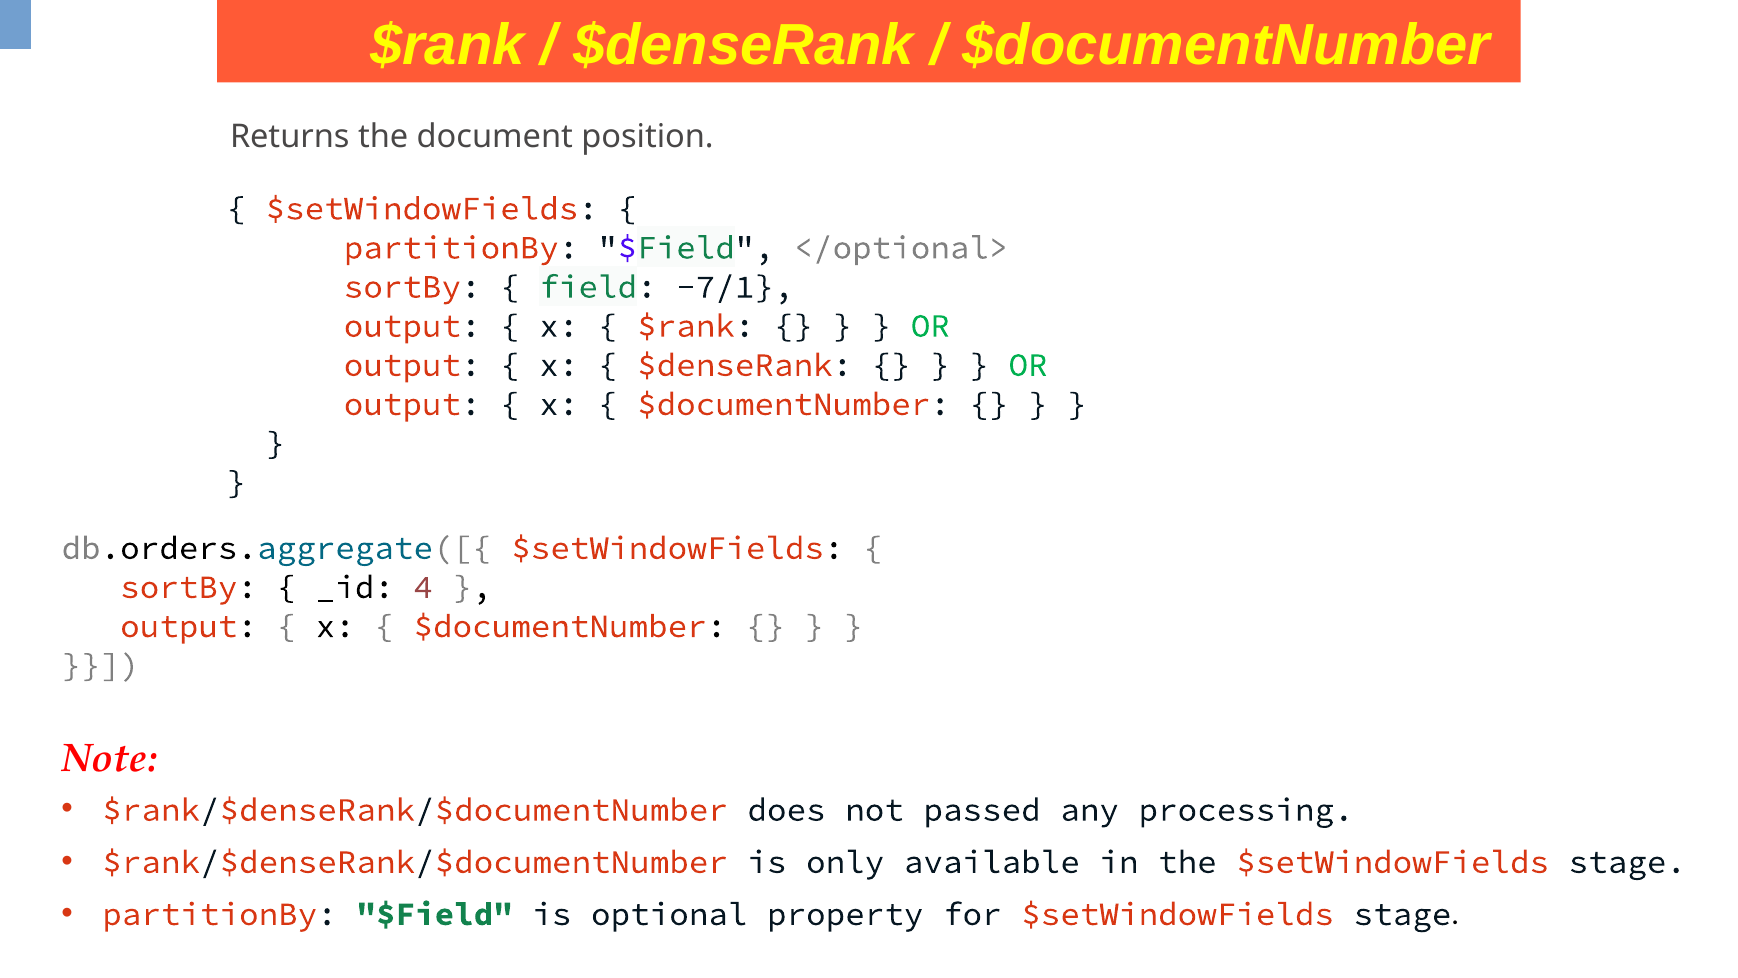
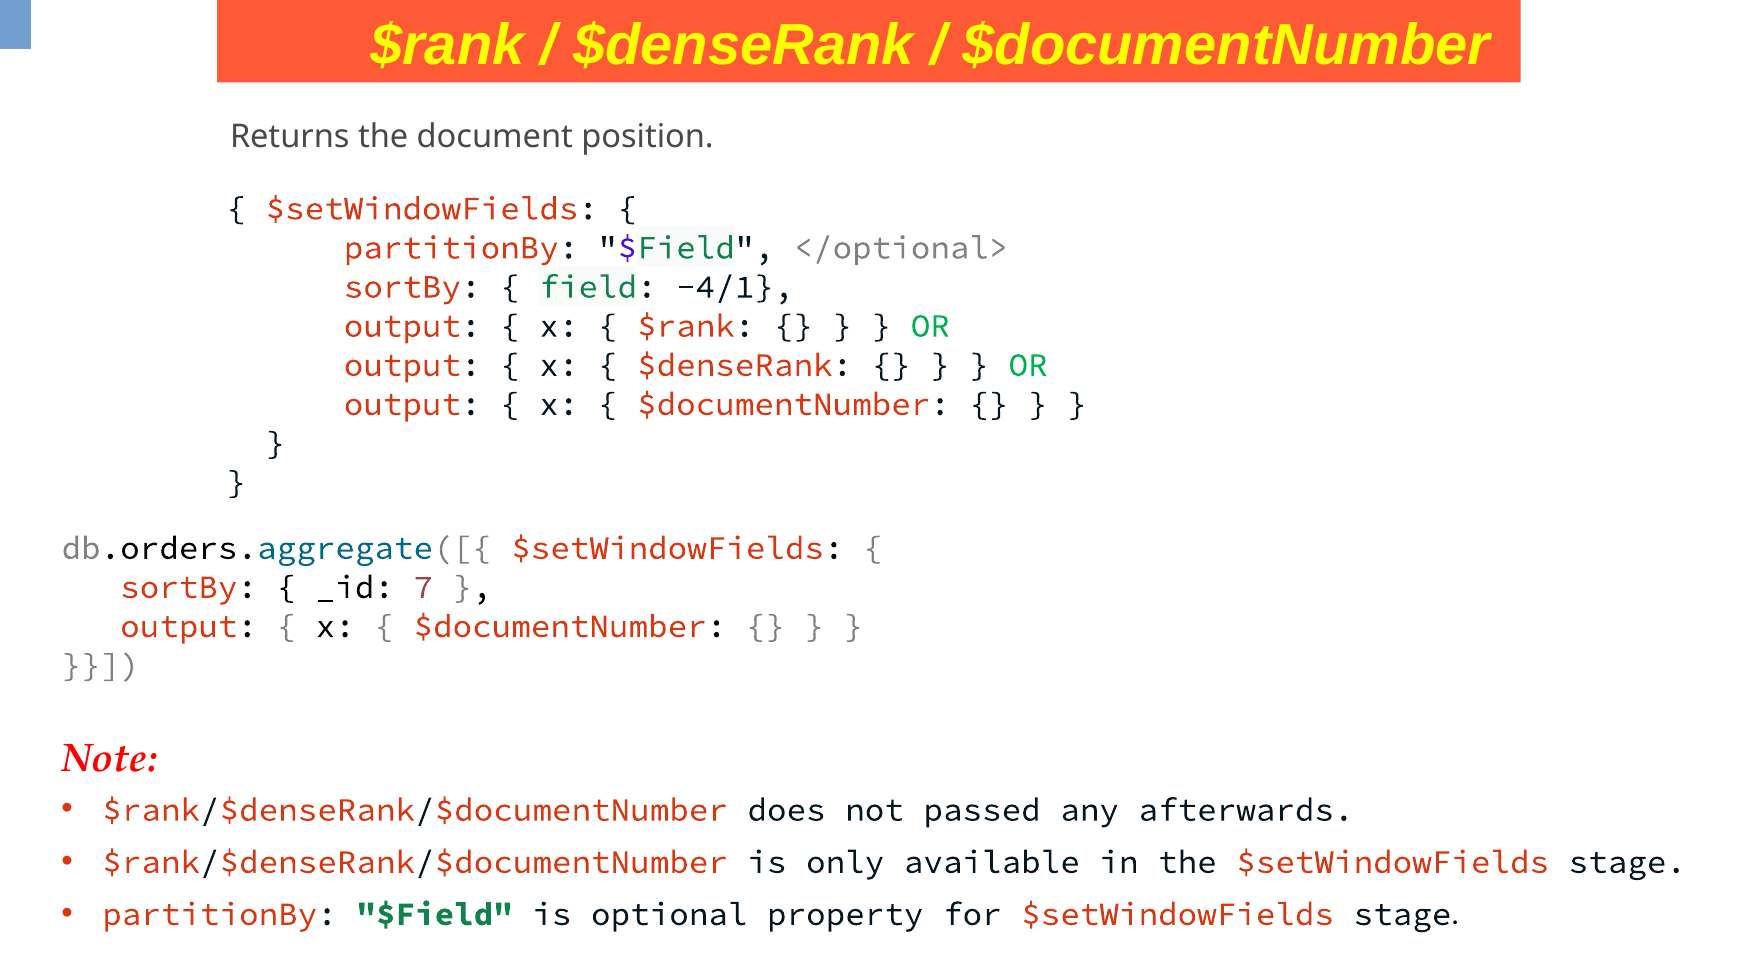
-7/1: -7/1 -> -4/1 (735, 287)
4: 4 -> 7 (423, 587)
processing: processing -> afterwards (1246, 810)
